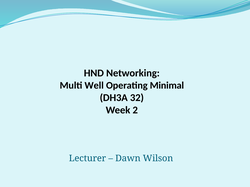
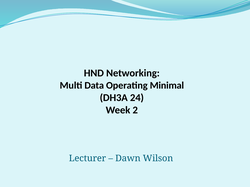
Well: Well -> Data (94, 86)
32: 32 -> 24 (137, 98)
